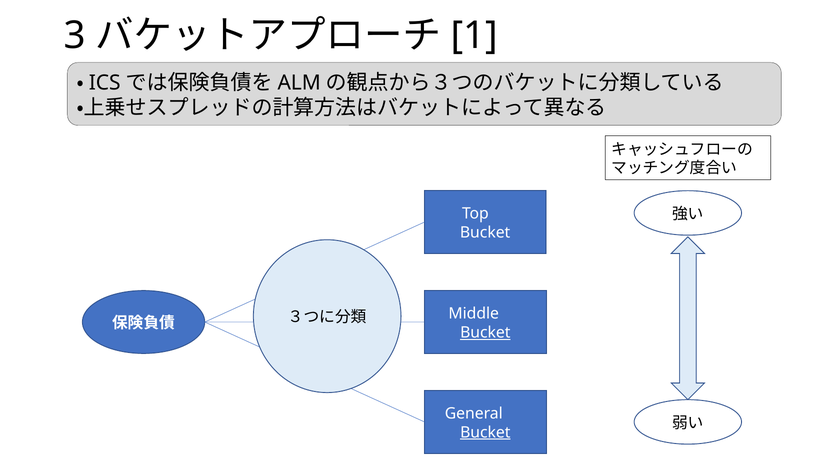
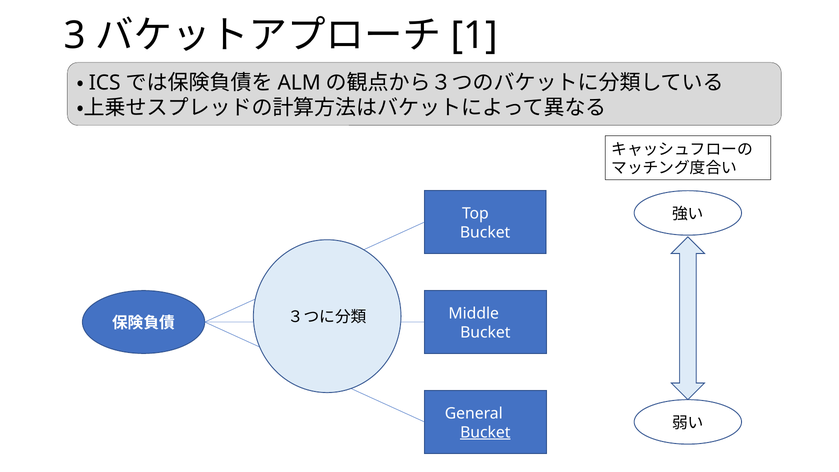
Bucket underline: present -> none (485, 332)
